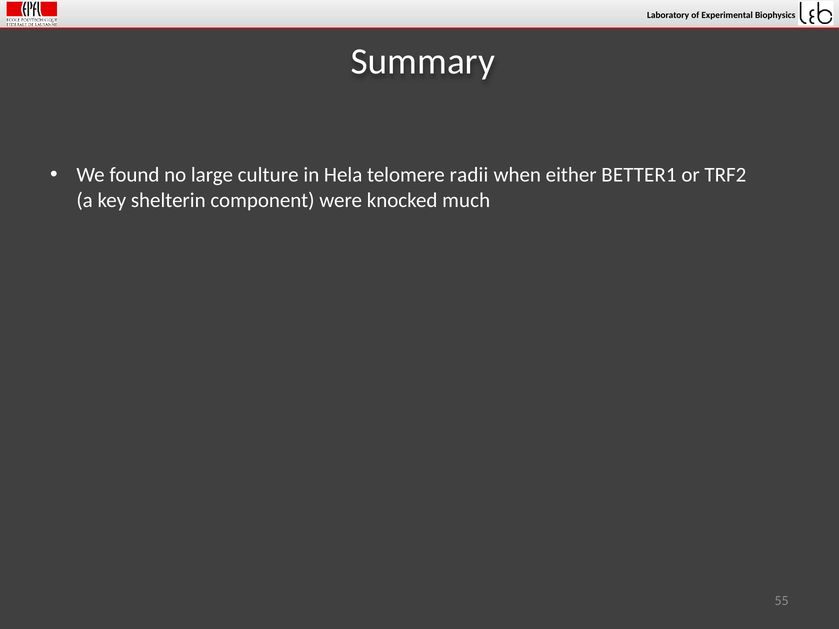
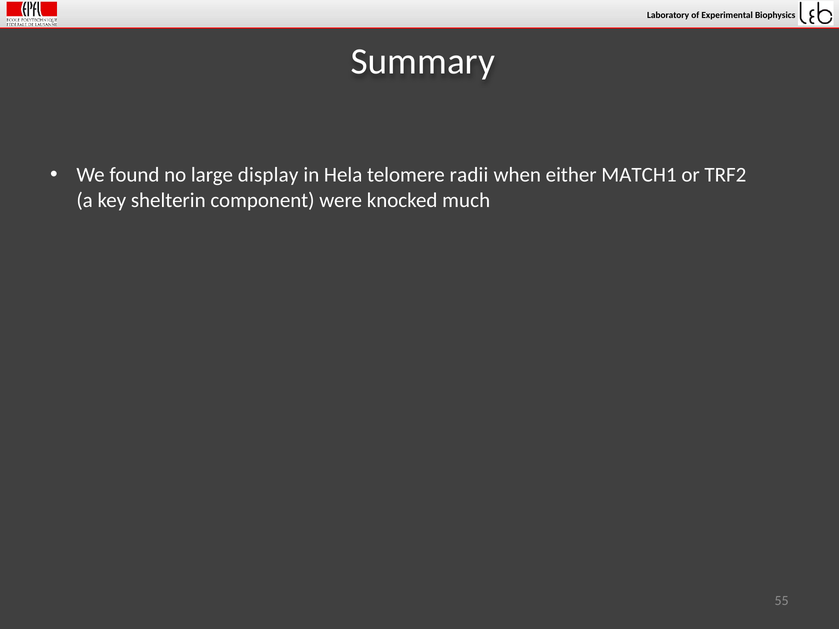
culture: culture -> display (268, 175)
BETTER1: BETTER1 -> MATCH1 (639, 175)
